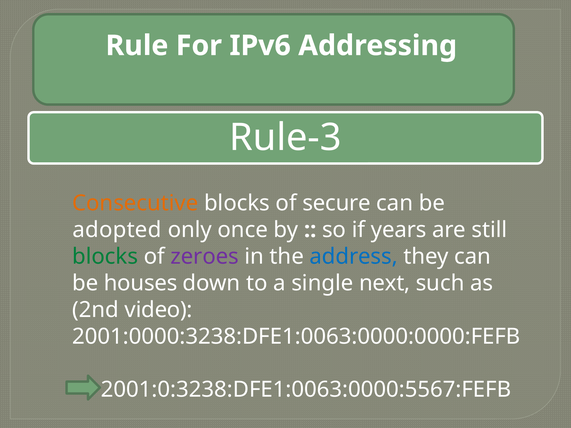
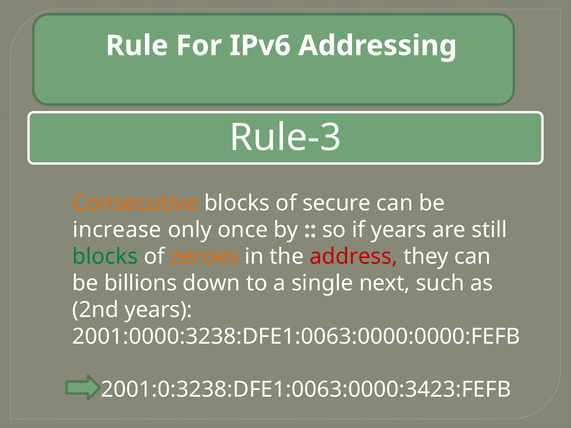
adopted: adopted -> increase (117, 230)
zeroes colour: purple -> orange (205, 257)
address colour: blue -> red (354, 257)
houses: houses -> billions (141, 283)
2nd video: video -> years (159, 310)
2001:0:3238:DFE1:0063:0000:5567:FEFB: 2001:0:3238:DFE1:0063:0000:5567:FEFB -> 2001:0:3238:DFE1:0063:0000:3423:FEFB (306, 390)
